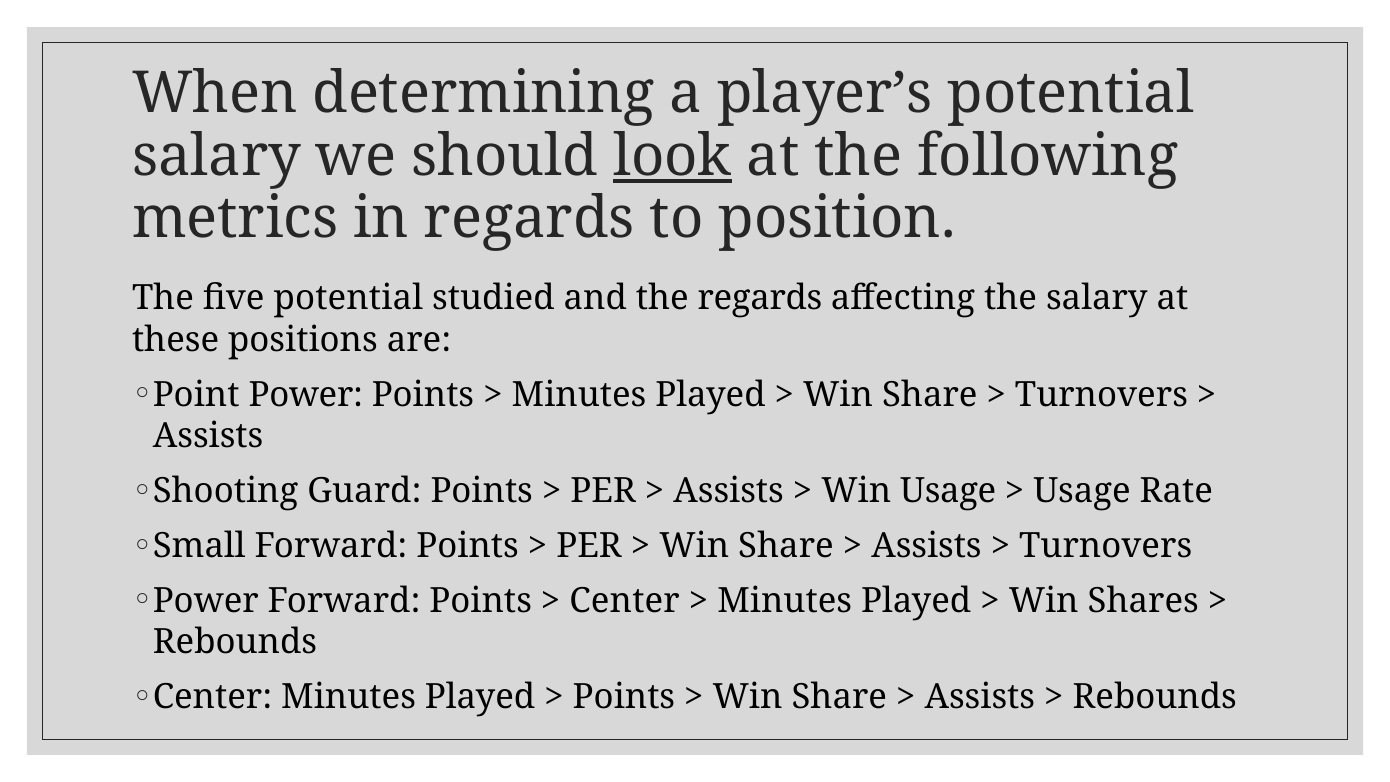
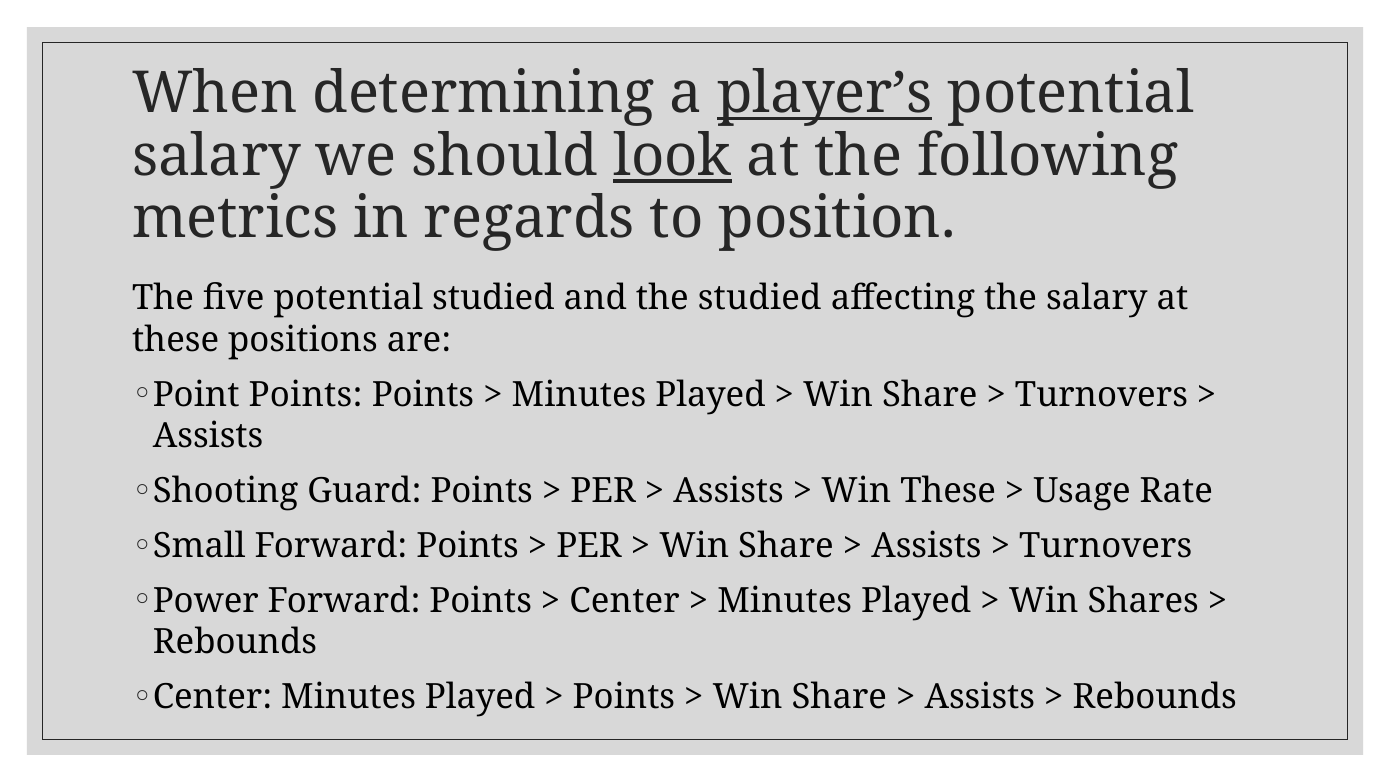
player’s underline: none -> present (825, 94)
the regards: regards -> studied (760, 298)
Point Power: Power -> Points (306, 395)
Win Usage: Usage -> These (948, 491)
